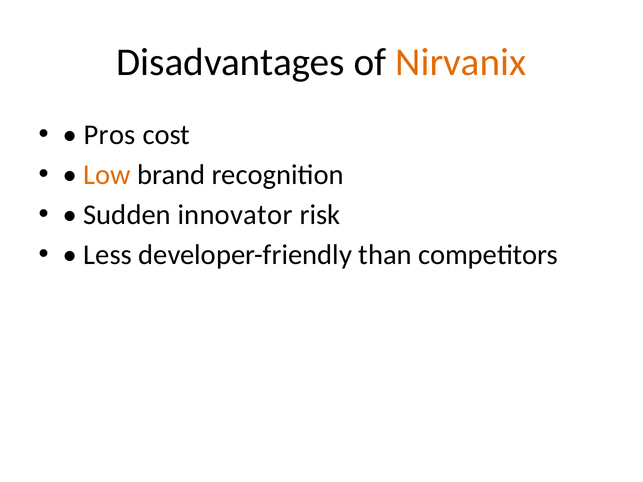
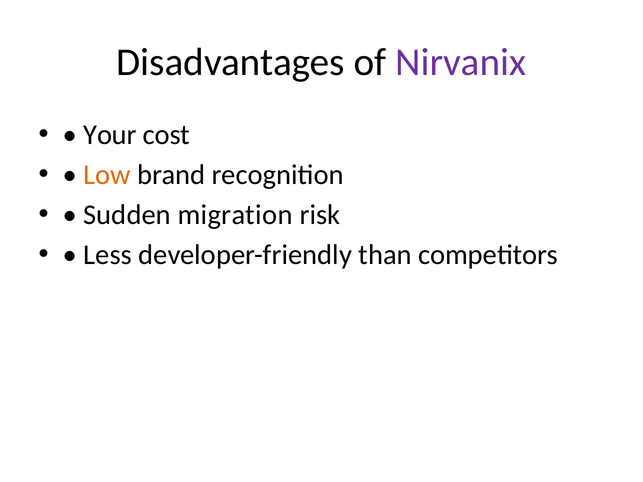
Nirvanix colour: orange -> purple (461, 62)
Pros: Pros -> Your (110, 135)
innovator: innovator -> migration (235, 215)
